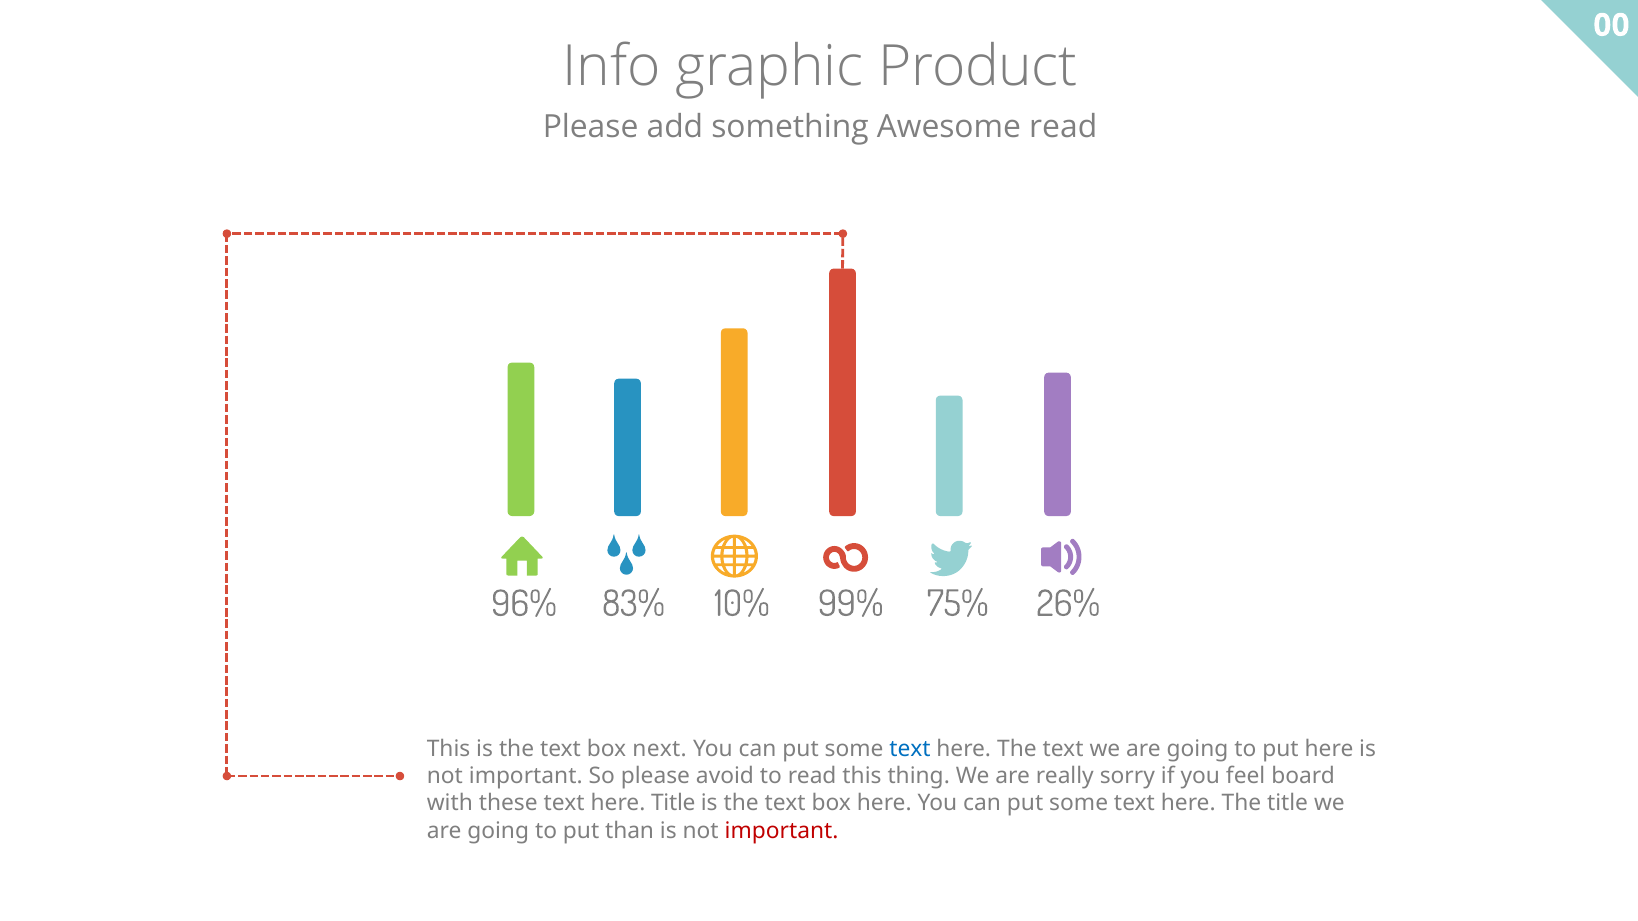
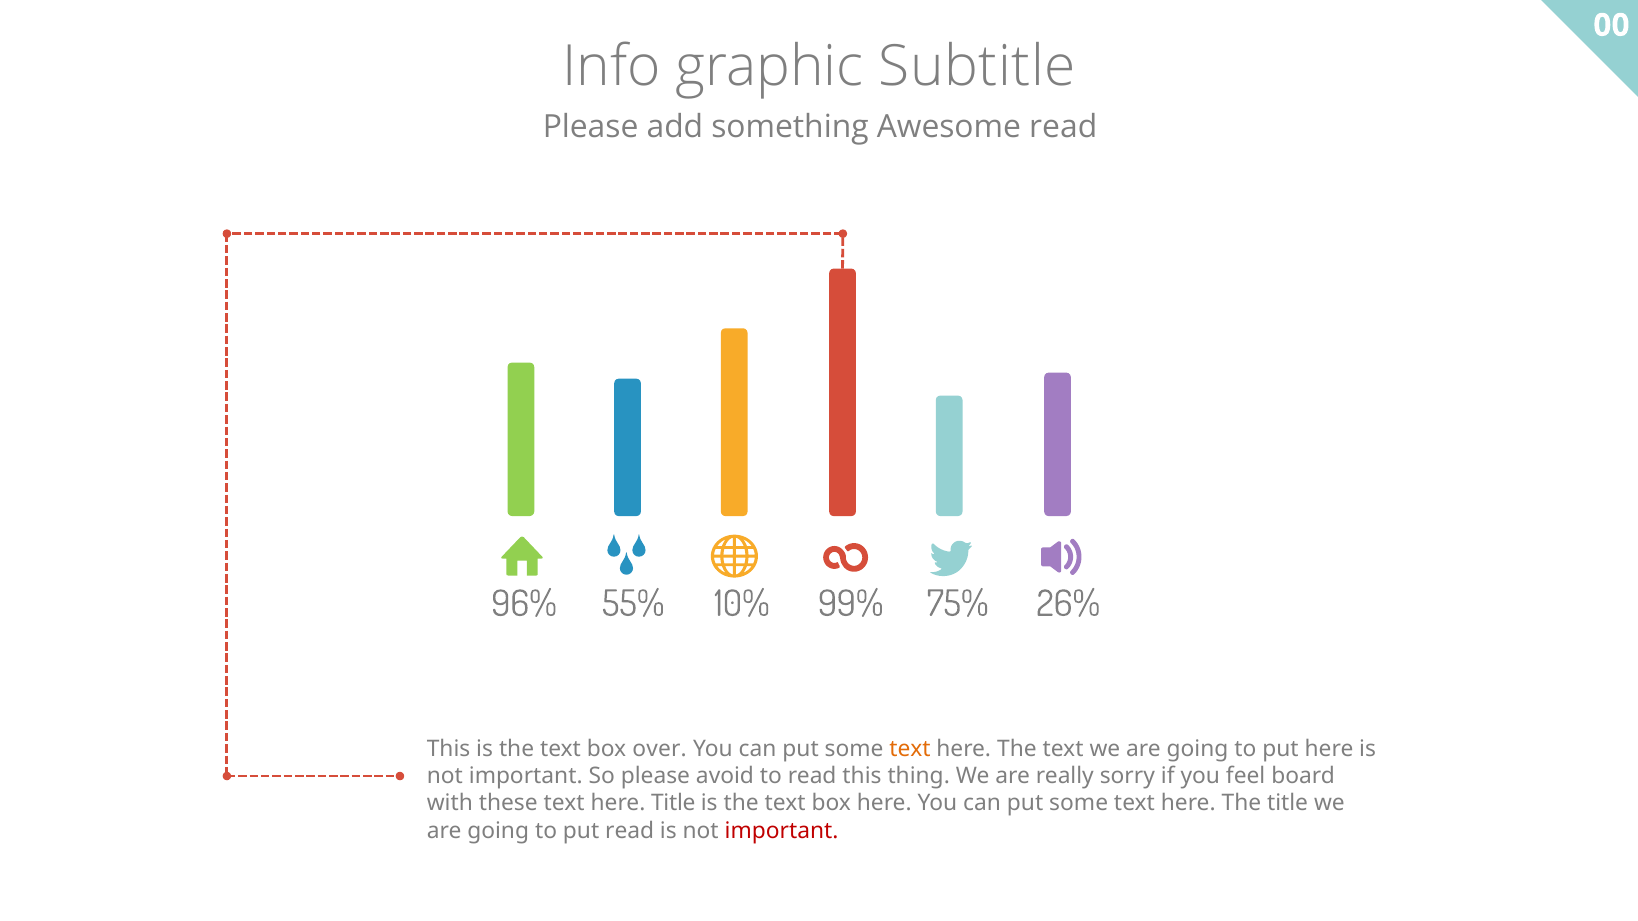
Product: Product -> Subtitle (977, 67)
83%: 83% -> 55% (633, 604)
next: next -> over (660, 749)
text colour: blue -> orange (910, 749)
put than: than -> read (630, 831)
